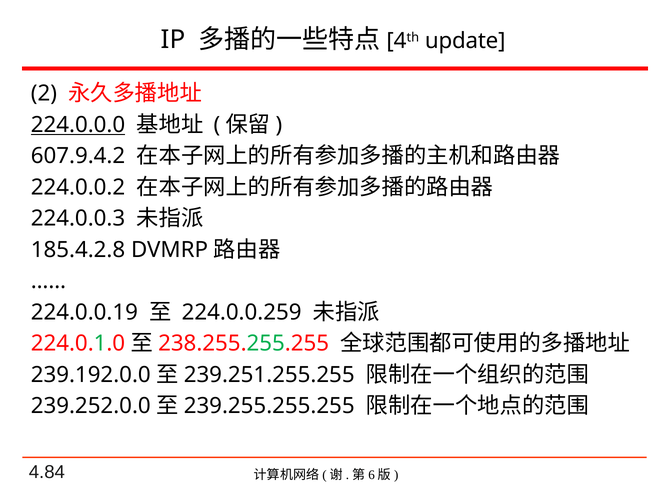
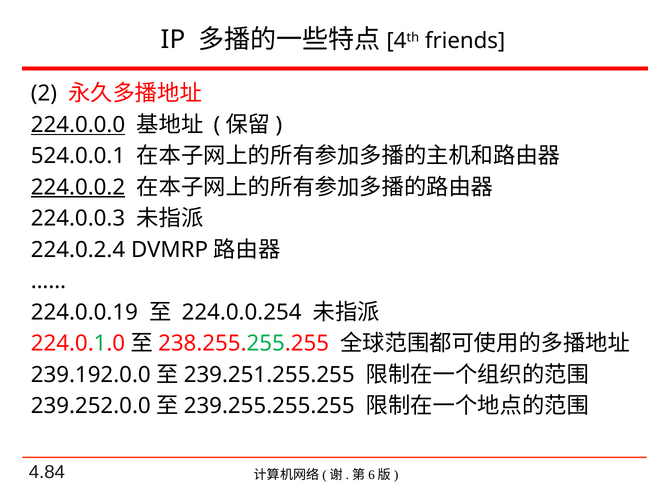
update: update -> friends (465, 41)
607.9.4.2: 607.9.4.2 -> 524.0.0.1 (78, 156)
224.0.0.2 underline: none -> present (78, 187)
185.4.2.8: 185.4.2.8 -> 224.0.2.4 (78, 250)
224.0.0.259: 224.0.0.259 -> 224.0.0.254 (242, 312)
